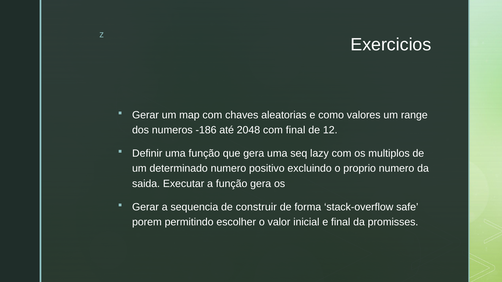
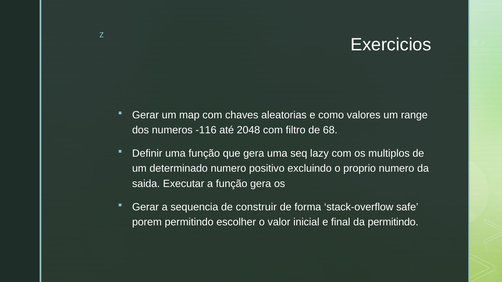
-186: -186 -> -116 (206, 130)
com final: final -> filtro (296, 130)
12: 12 -> 68 (330, 130)
da promisses: promisses -> permitindo (393, 222)
